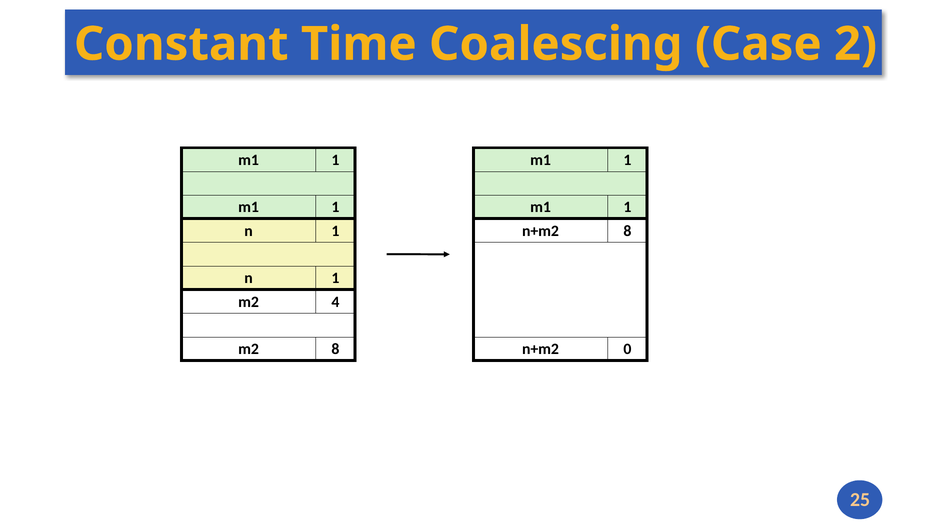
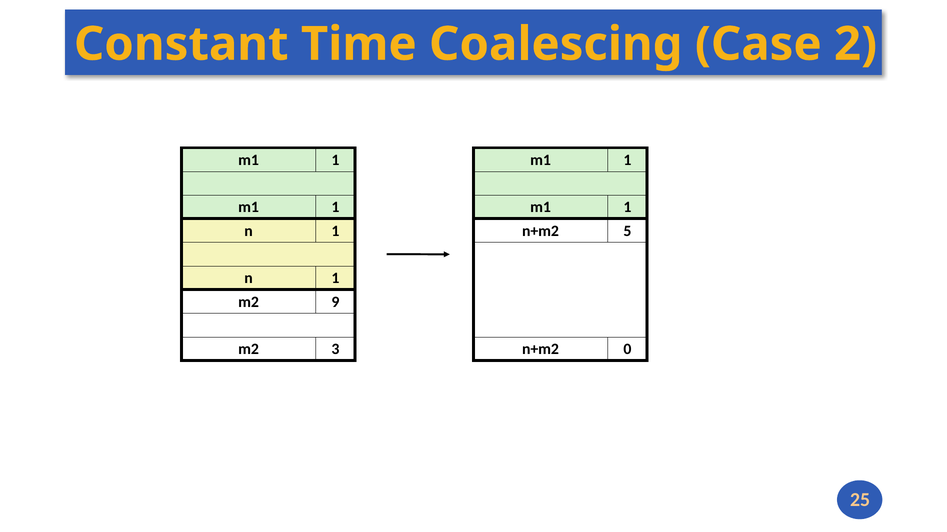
n+m2 8: 8 -> 5 (627, 231)
4: 4 -> 9 (335, 302)
m2 8: 8 -> 3 (335, 350)
